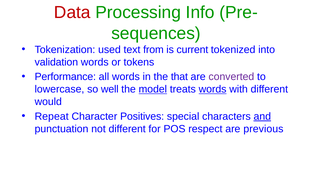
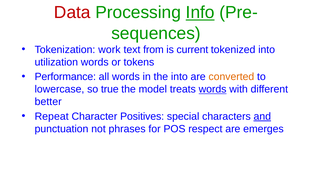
Info underline: none -> present (200, 12)
used: used -> work (109, 49)
validation: validation -> utilization (56, 62)
the that: that -> into (179, 77)
converted colour: purple -> orange (231, 77)
well: well -> true (110, 89)
model underline: present -> none (153, 89)
would: would -> better (48, 101)
not different: different -> phrases (127, 129)
previous: previous -> emerges (263, 129)
